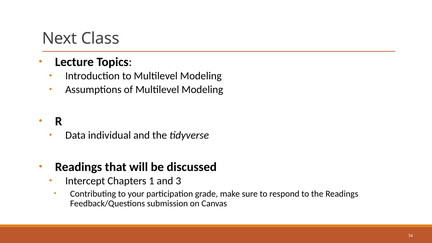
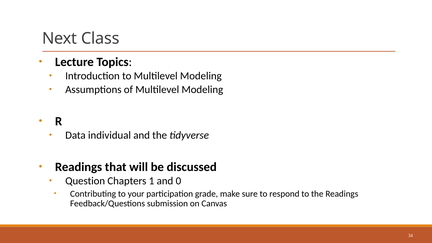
Intercept: Intercept -> Question (85, 181)
3: 3 -> 0 (178, 181)
